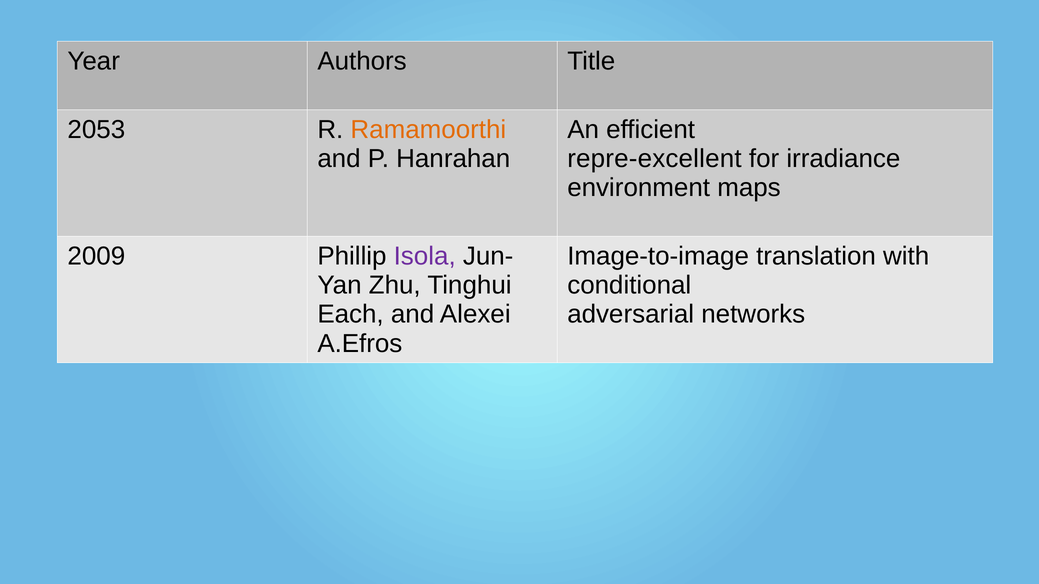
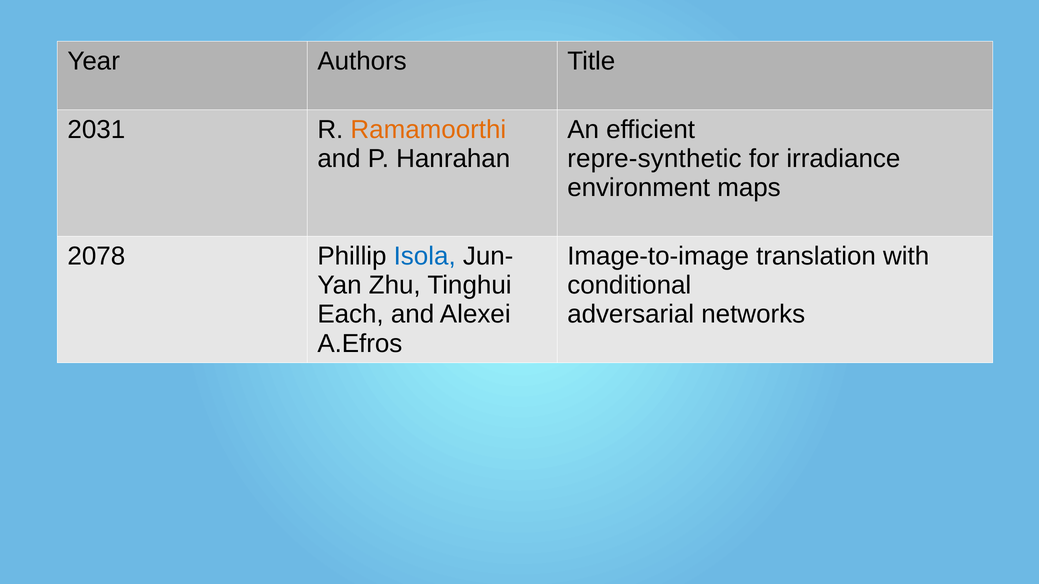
2053: 2053 -> 2031 (96, 130)
repre-excellent: repre-excellent -> repre-synthetic (654, 159)
2009: 2009 -> 2078 (96, 256)
Isola colour: purple -> blue (425, 256)
